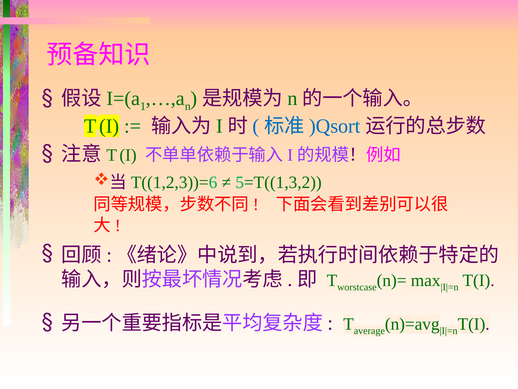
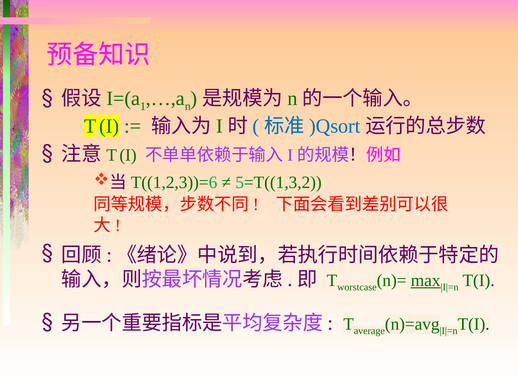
max underline: none -> present (426, 280)
